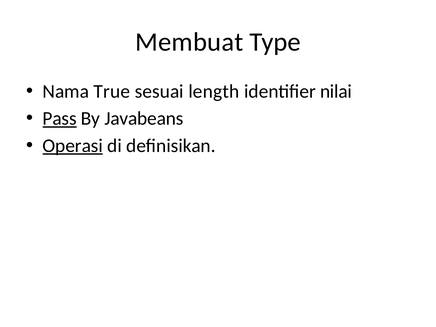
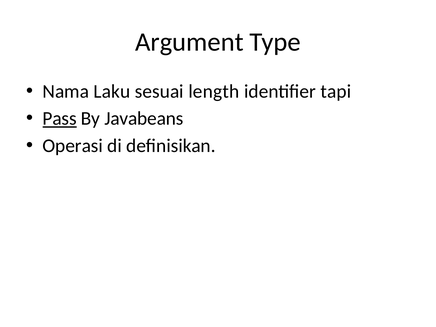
Membuat: Membuat -> Argument (189, 42)
True: True -> Laku (112, 91)
nilai: nilai -> tapi (336, 91)
Operasi underline: present -> none (73, 146)
